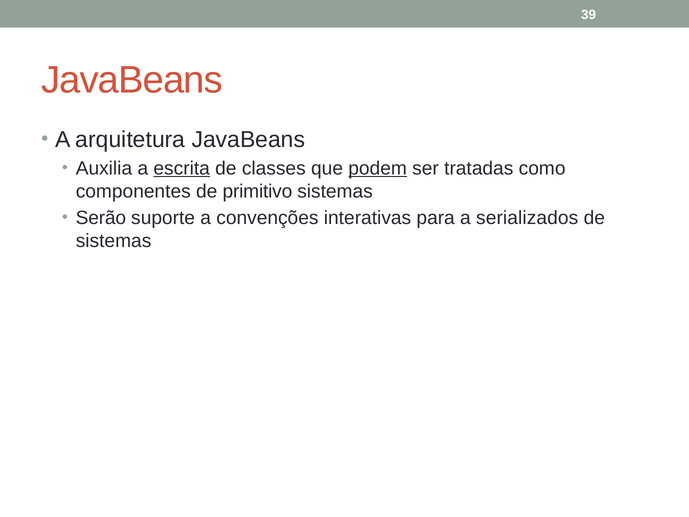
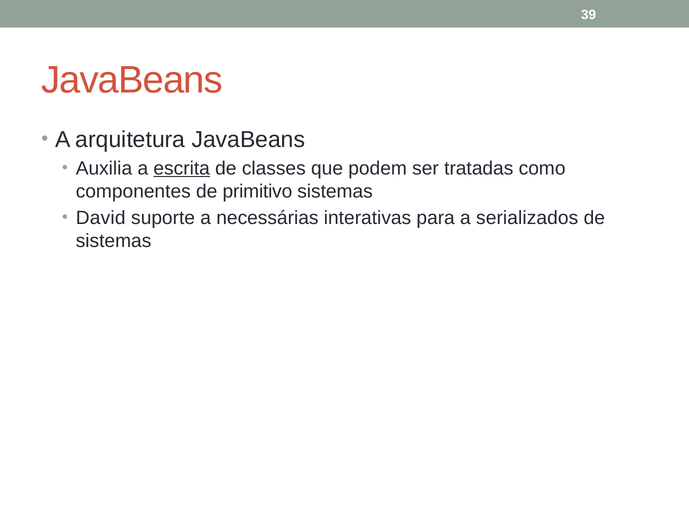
podem underline: present -> none (378, 168)
Serão: Serão -> David (101, 218)
convenções: convenções -> necessárias (267, 218)
